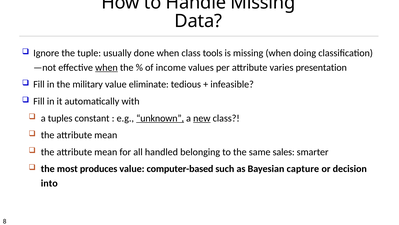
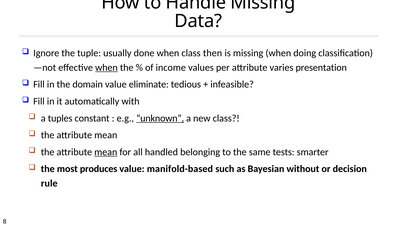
tools: tools -> then (213, 53)
military: military -> domain (88, 84)
new underline: present -> none (202, 118)
mean underline: none -> present (106, 152)
sales: sales -> tests (284, 152)
computer-based: computer-based -> manifold-based (180, 168)
capture: capture -> without (303, 168)
into: into -> rule (49, 183)
